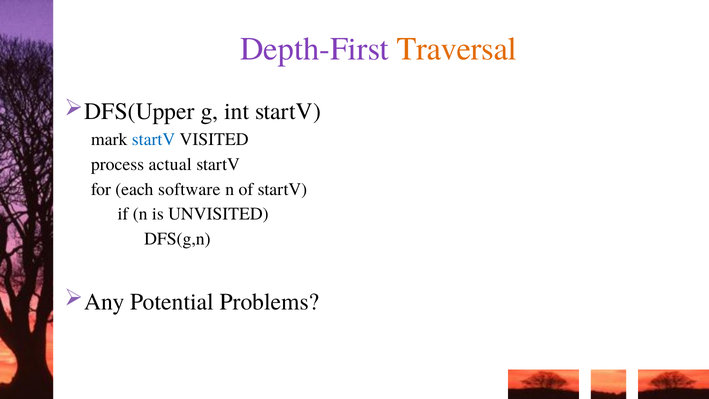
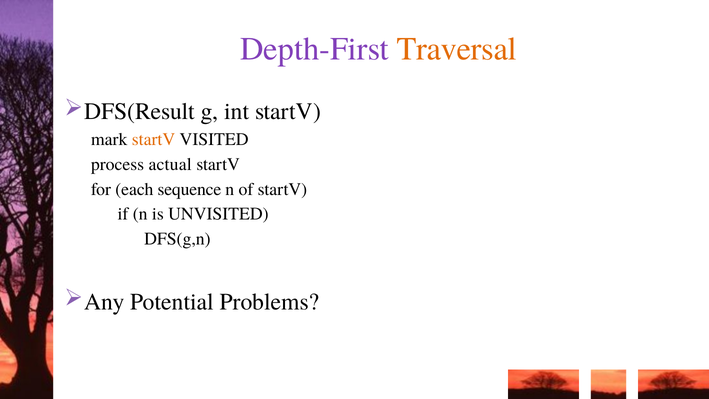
DFS(Upper: DFS(Upper -> DFS(Result (140, 112)
startV colour: blue -> orange (154, 139)
software: software -> sequence (189, 189)
